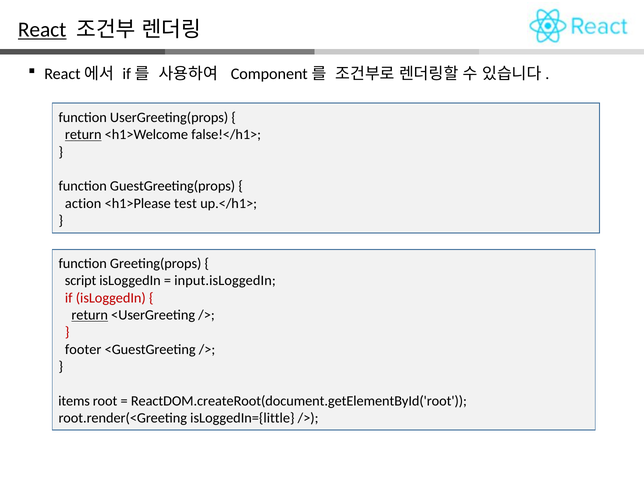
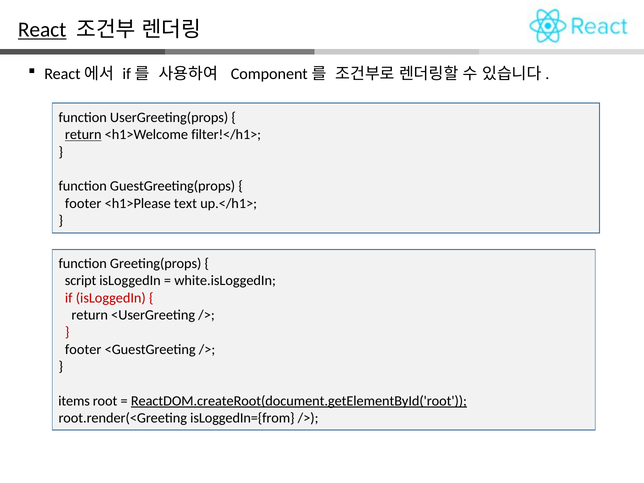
false!</h1>: false!</h1> -> filter!</h1> (226, 135)
action: action -> footer (83, 203)
test: test -> text (185, 203)
input.isLoggedIn: input.isLoggedIn -> white.isLoggedIn (225, 281)
return underline: present -> none (90, 315)
ReactDOM.createRoot(document.getElementById('root underline: none -> present (299, 401)
isLoggedIn={little: isLoggedIn={little -> isLoggedIn={from (242, 418)
